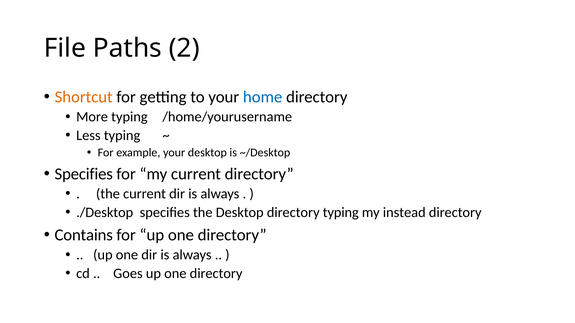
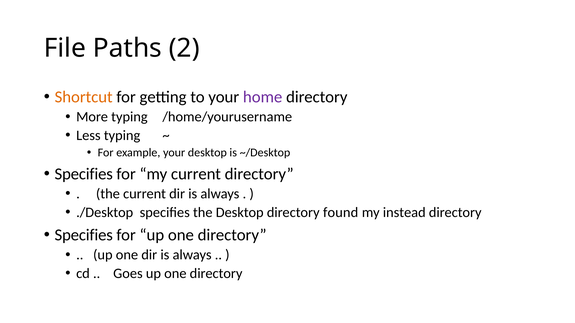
home colour: blue -> purple (263, 97)
directory typing: typing -> found (341, 213)
Contains: Contains -> Specifies (84, 235)
